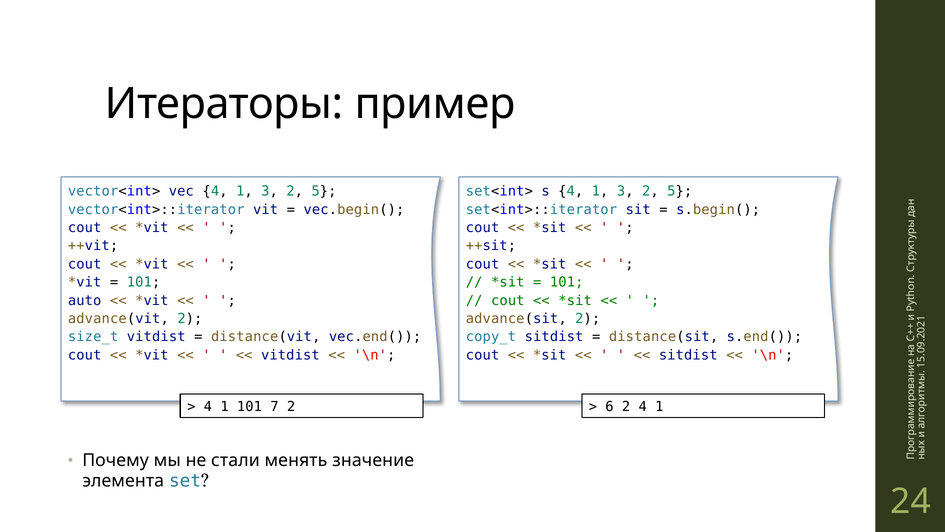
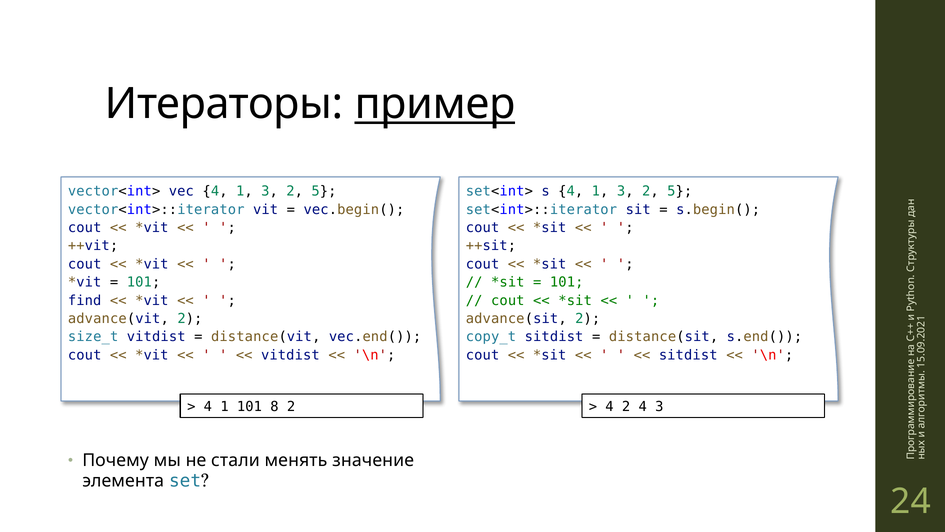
пример underline: none -> present (435, 104)
auto: auto -> find (85, 300)
7: 7 -> 8 (274, 407)
6: 6 -> 4 (610, 407)
2 4 1: 1 -> 3 (659, 407)
